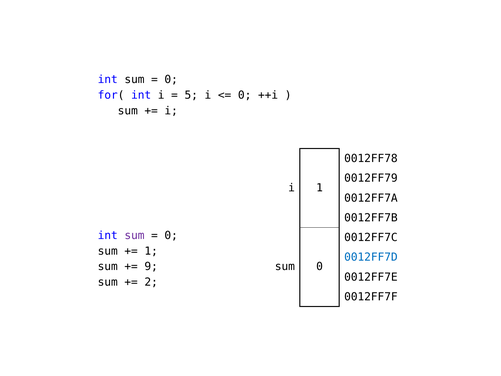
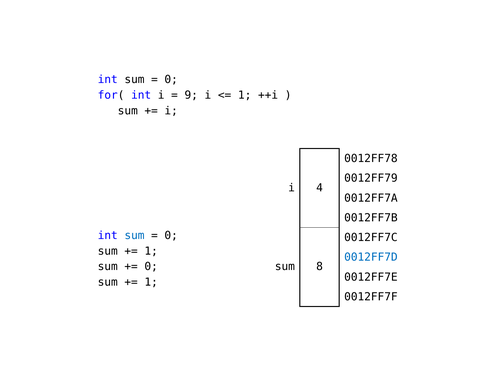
5: 5 -> 9 (191, 95)
0: 0 -> 1 (245, 95)
i 1: 1 -> 4 (320, 188)
sum colour: purple -> blue (134, 235)
9: 9 -> 0 (151, 266)
sum 0: 0 -> 8 (320, 266)
2: 2 -> 1 (151, 282)
